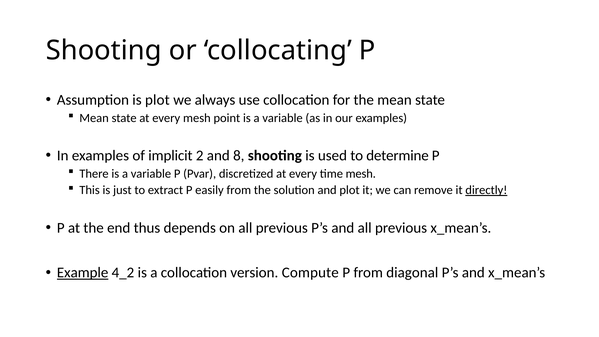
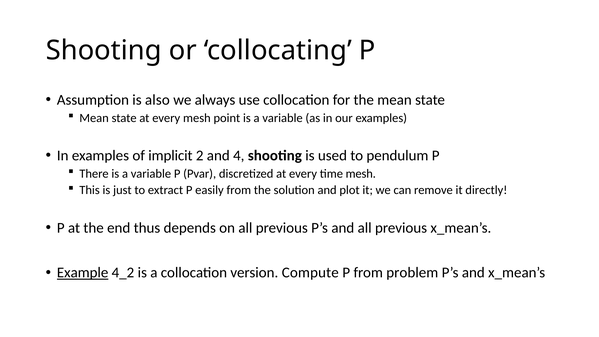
is plot: plot -> also (157, 100)
8: 8 -> 4 (239, 156)
determine: determine -> pendulum (397, 156)
directly underline: present -> none (486, 190)
diagonal: diagonal -> problem (412, 273)
